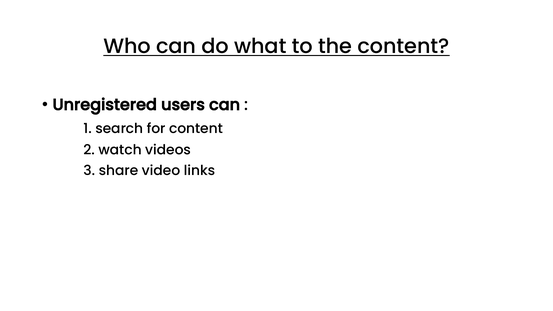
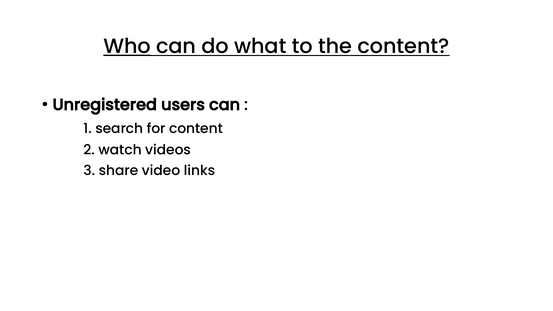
Who underline: none -> present (127, 46)
